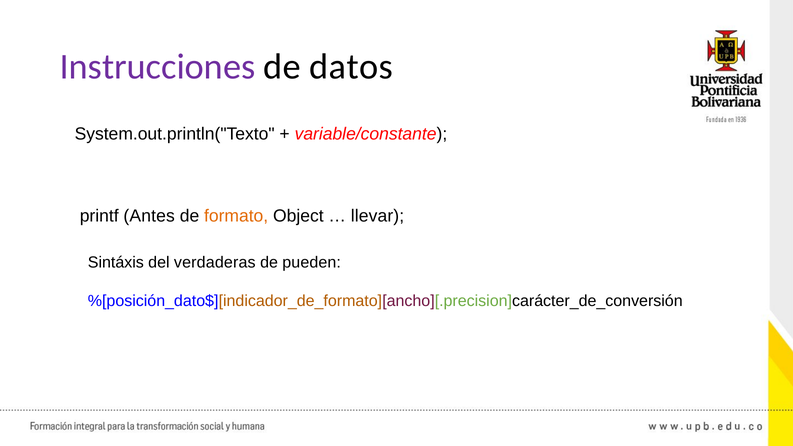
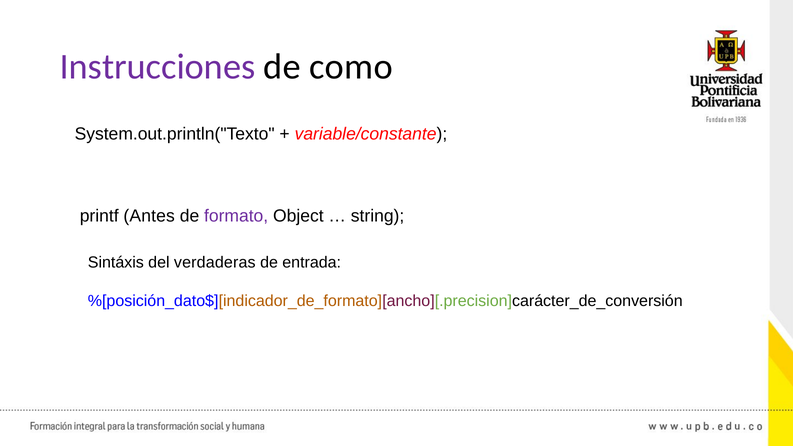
datos: datos -> como (351, 67)
formato colour: orange -> purple (236, 216)
llevar: llevar -> string (378, 216)
pueden: pueden -> entrada (312, 262)
